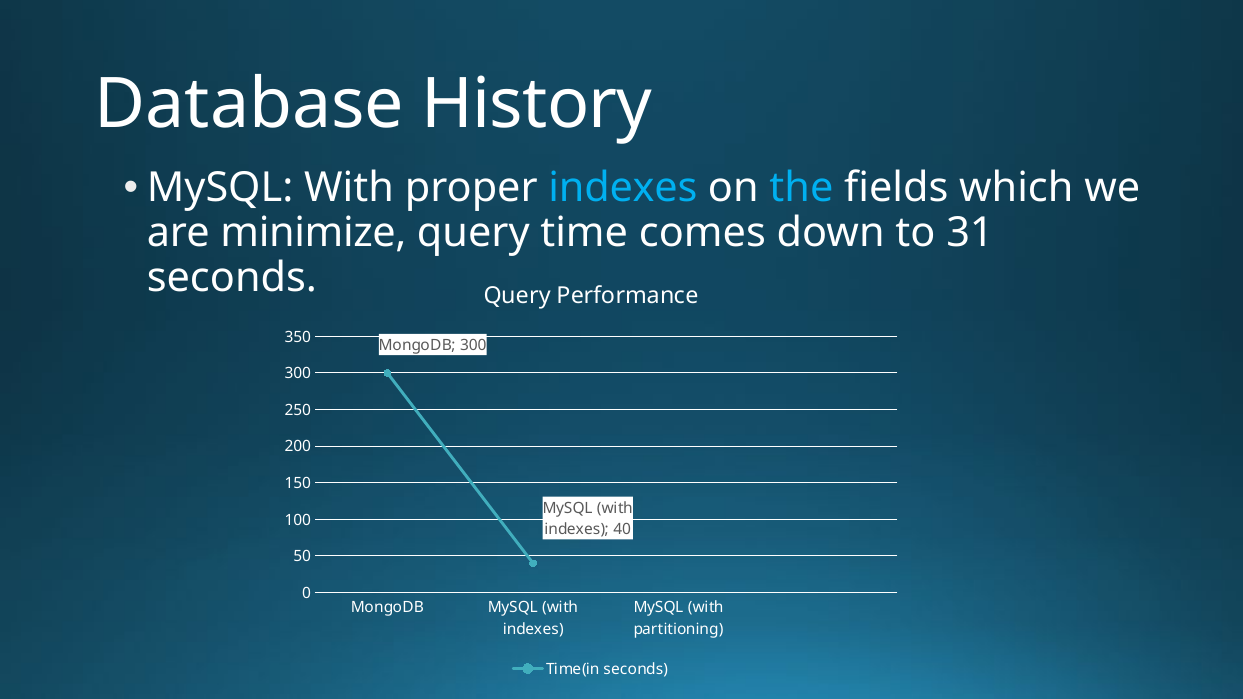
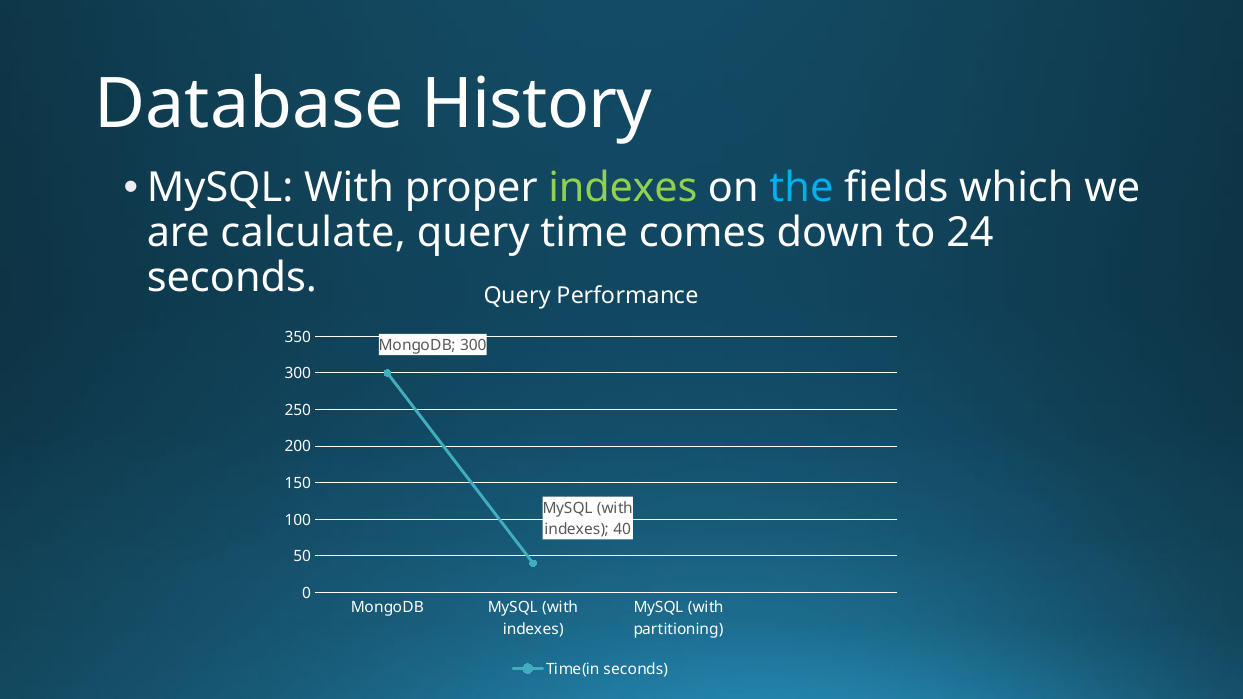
indexes colour: light blue -> light green (623, 188)
minimize: minimize -> calculate (313, 233)
31: 31 -> 24 (970, 233)
